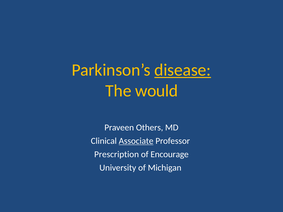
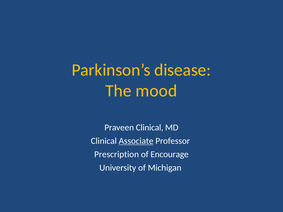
disease underline: present -> none (183, 70)
would: would -> mood (156, 91)
Praveen Others: Others -> Clinical (150, 128)
